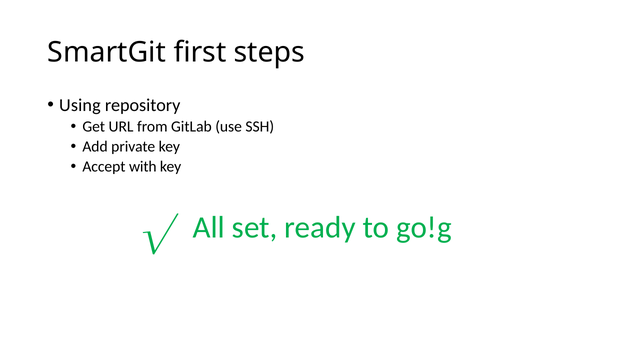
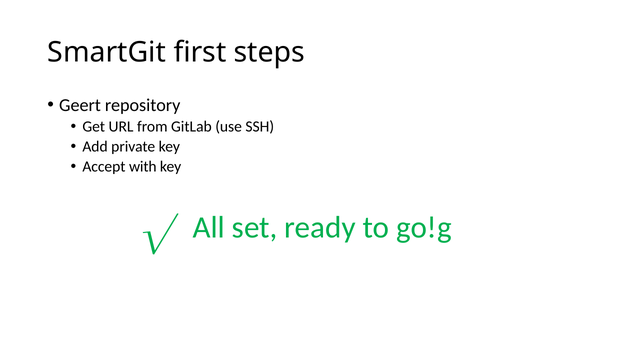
Using: Using -> Geert (80, 105)
